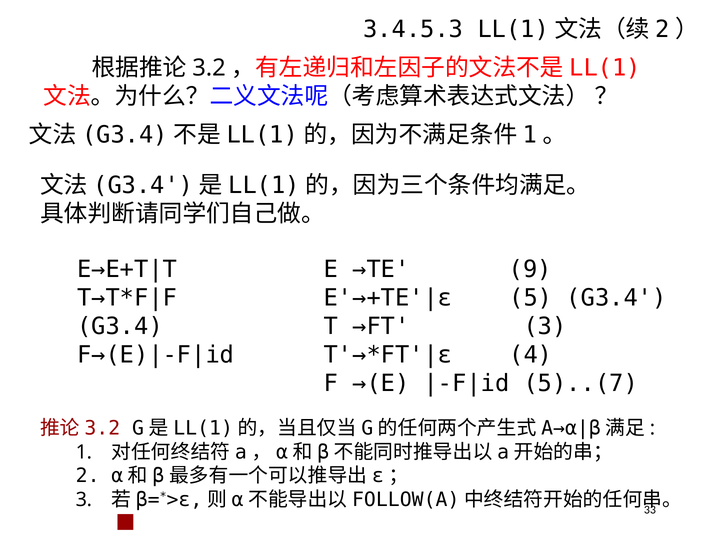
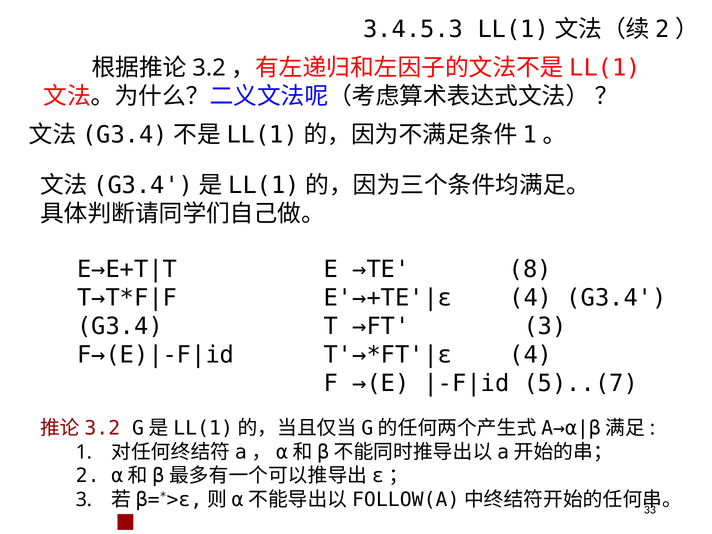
9: 9 -> 8 (530, 270)
5: 5 -> 4 (531, 298)
